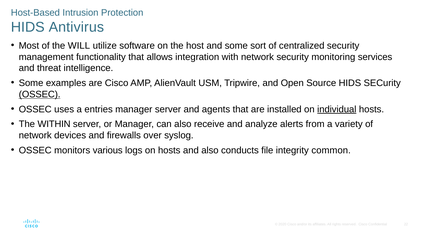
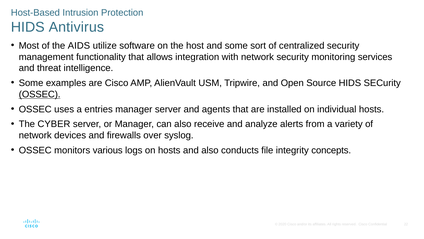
WILL: WILL -> AIDS (79, 45)
individual underline: present -> none (337, 109)
WITHIN: WITHIN -> CYBER (54, 124)
common: common -> concepts (331, 150)
